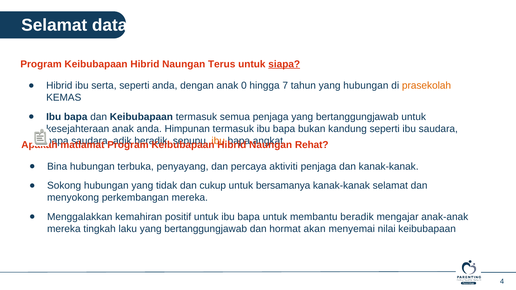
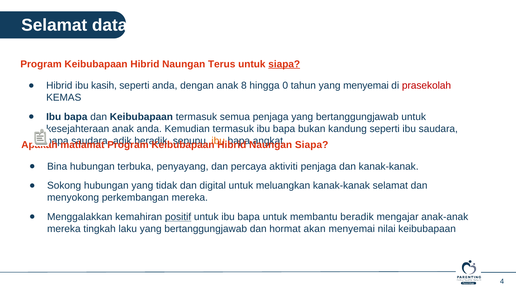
serta: serta -> kasih (104, 86)
0: 0 -> 8 (244, 86)
7: 7 -> 0 (285, 86)
yang hubungan: hubungan -> menyemai (366, 86)
prasekolah colour: orange -> red (427, 86)
Himpunan: Himpunan -> Kemudian (187, 129)
Rehat: Rehat -> Siapa (312, 145)
cukup: cukup -> digital (213, 186)
bersamanya: bersamanya -> meluangkan (283, 186)
positif underline: none -> present (178, 217)
